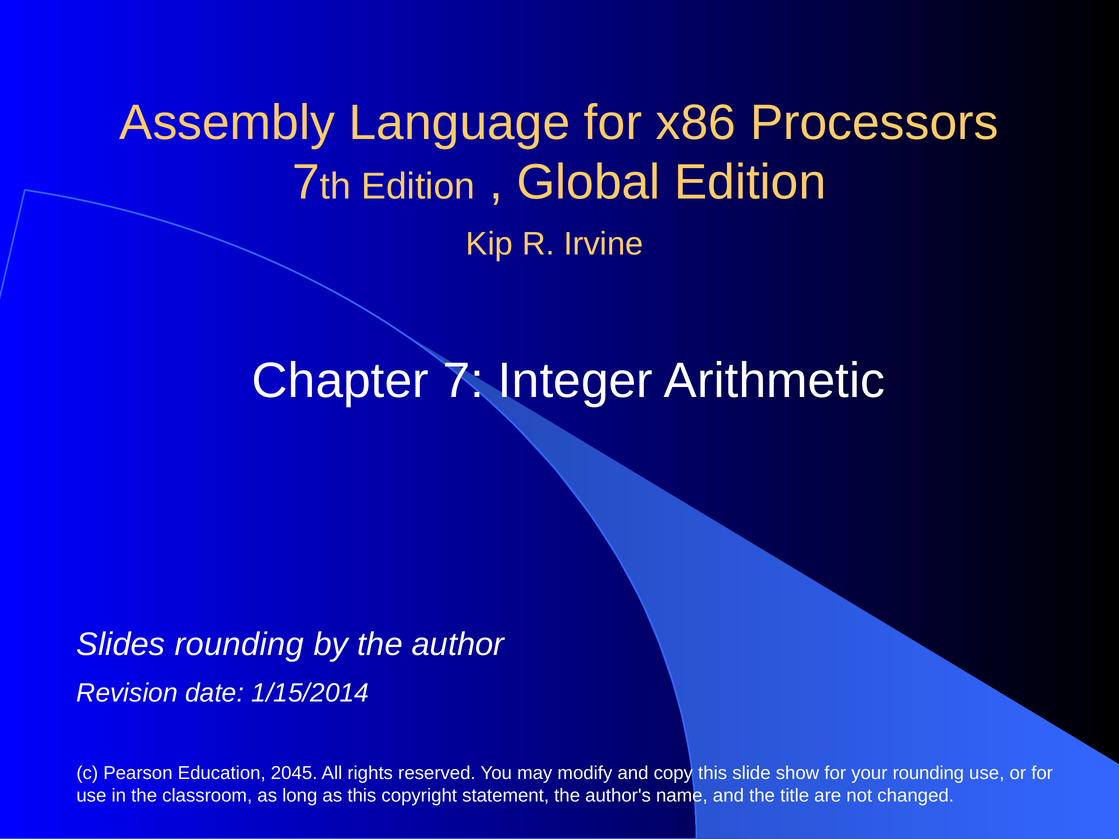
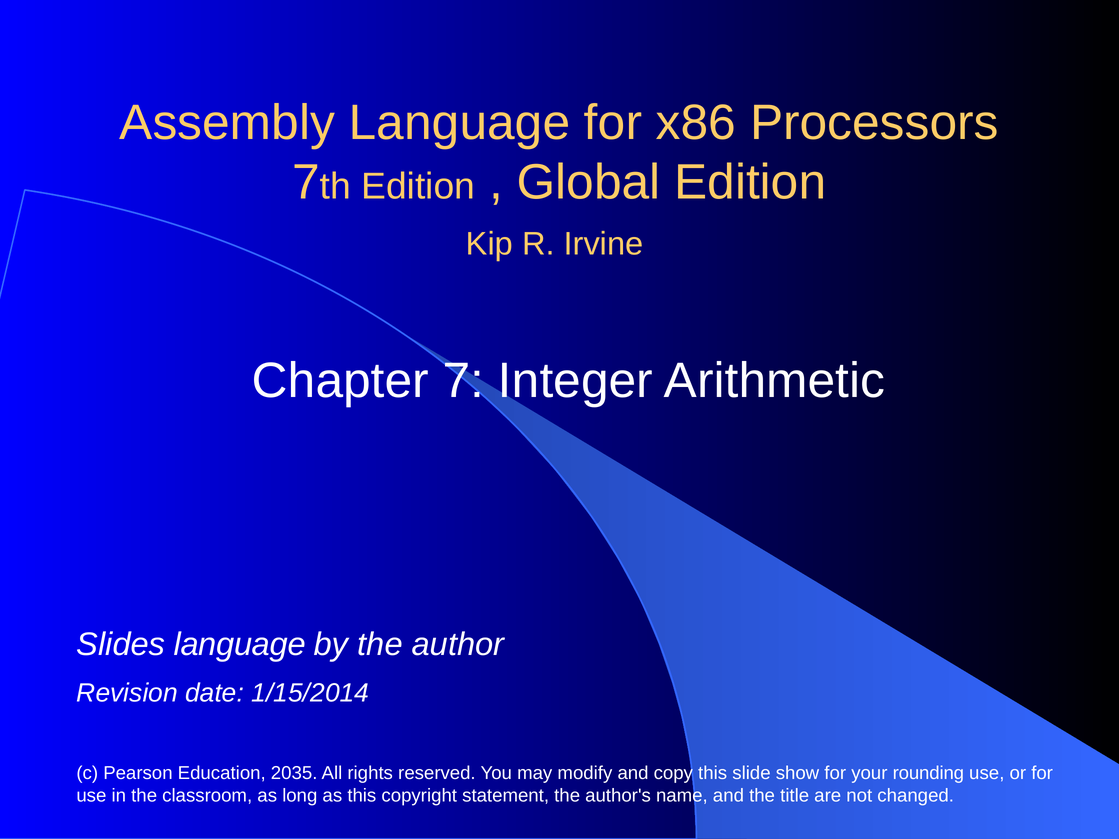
Slides rounding: rounding -> language (240, 645)
2045: 2045 -> 2035 (294, 773)
